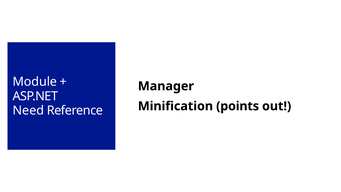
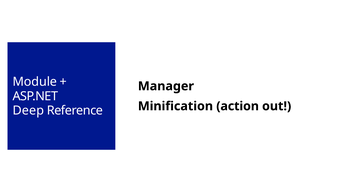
points: points -> action (238, 106)
Need: Need -> Deep (28, 110)
